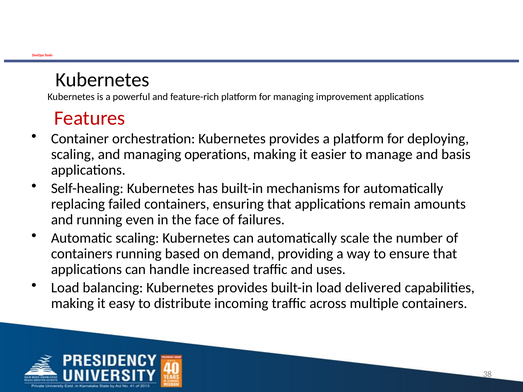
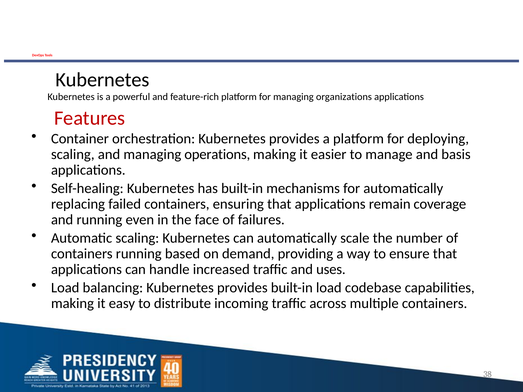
improvement: improvement -> organizations (344, 97)
amounts: amounts -> coverage (440, 204)
delivered: delivered -> codebase (373, 288)
